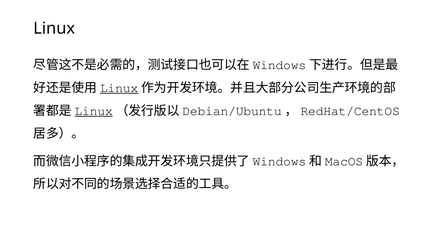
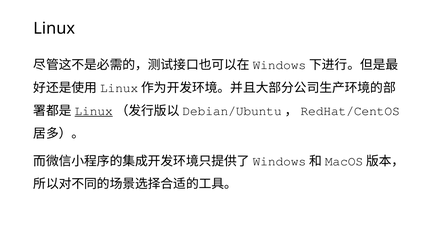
Linux underline: present -> none (119, 88)
